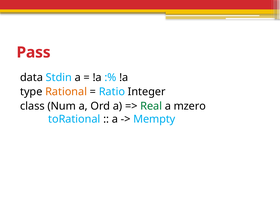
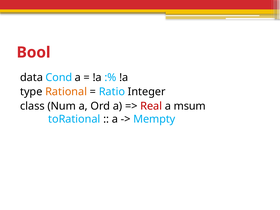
Pass: Pass -> Bool (34, 52)
Stdin: Stdin -> Cond (59, 78)
Real colour: green -> red (151, 106)
mzero: mzero -> msum (190, 106)
